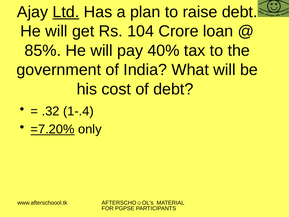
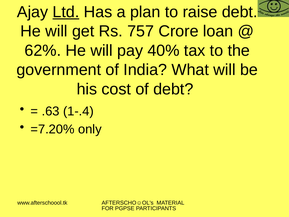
104: 104 -> 757 (141, 31)
85%: 85% -> 62% (43, 50)
.32: .32 -> .63 (51, 111)
=7.20% underline: present -> none (53, 129)
